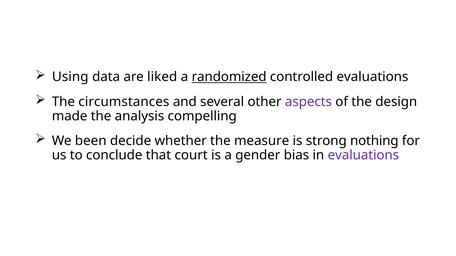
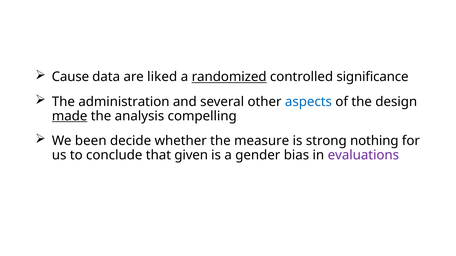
Using: Using -> Cause (70, 77)
controlled evaluations: evaluations -> significance (373, 77)
circumstances: circumstances -> administration (124, 102)
aspects colour: purple -> blue (308, 102)
made underline: none -> present (70, 116)
court: court -> given (191, 155)
